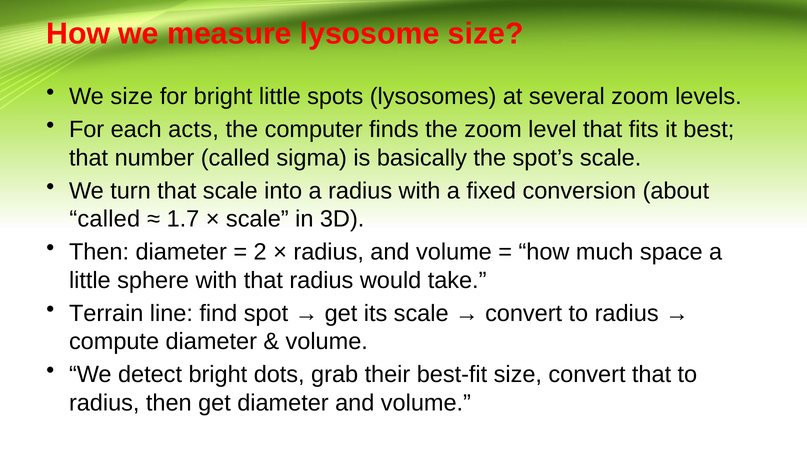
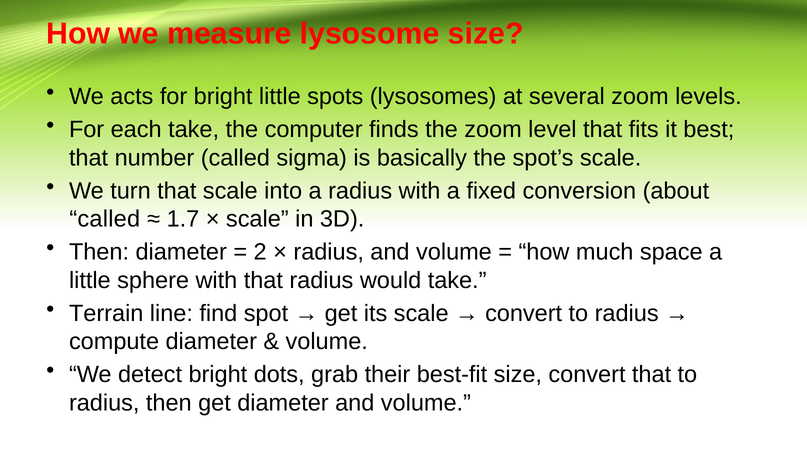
We size: size -> acts (132, 97)
each acts: acts -> take (194, 129)
